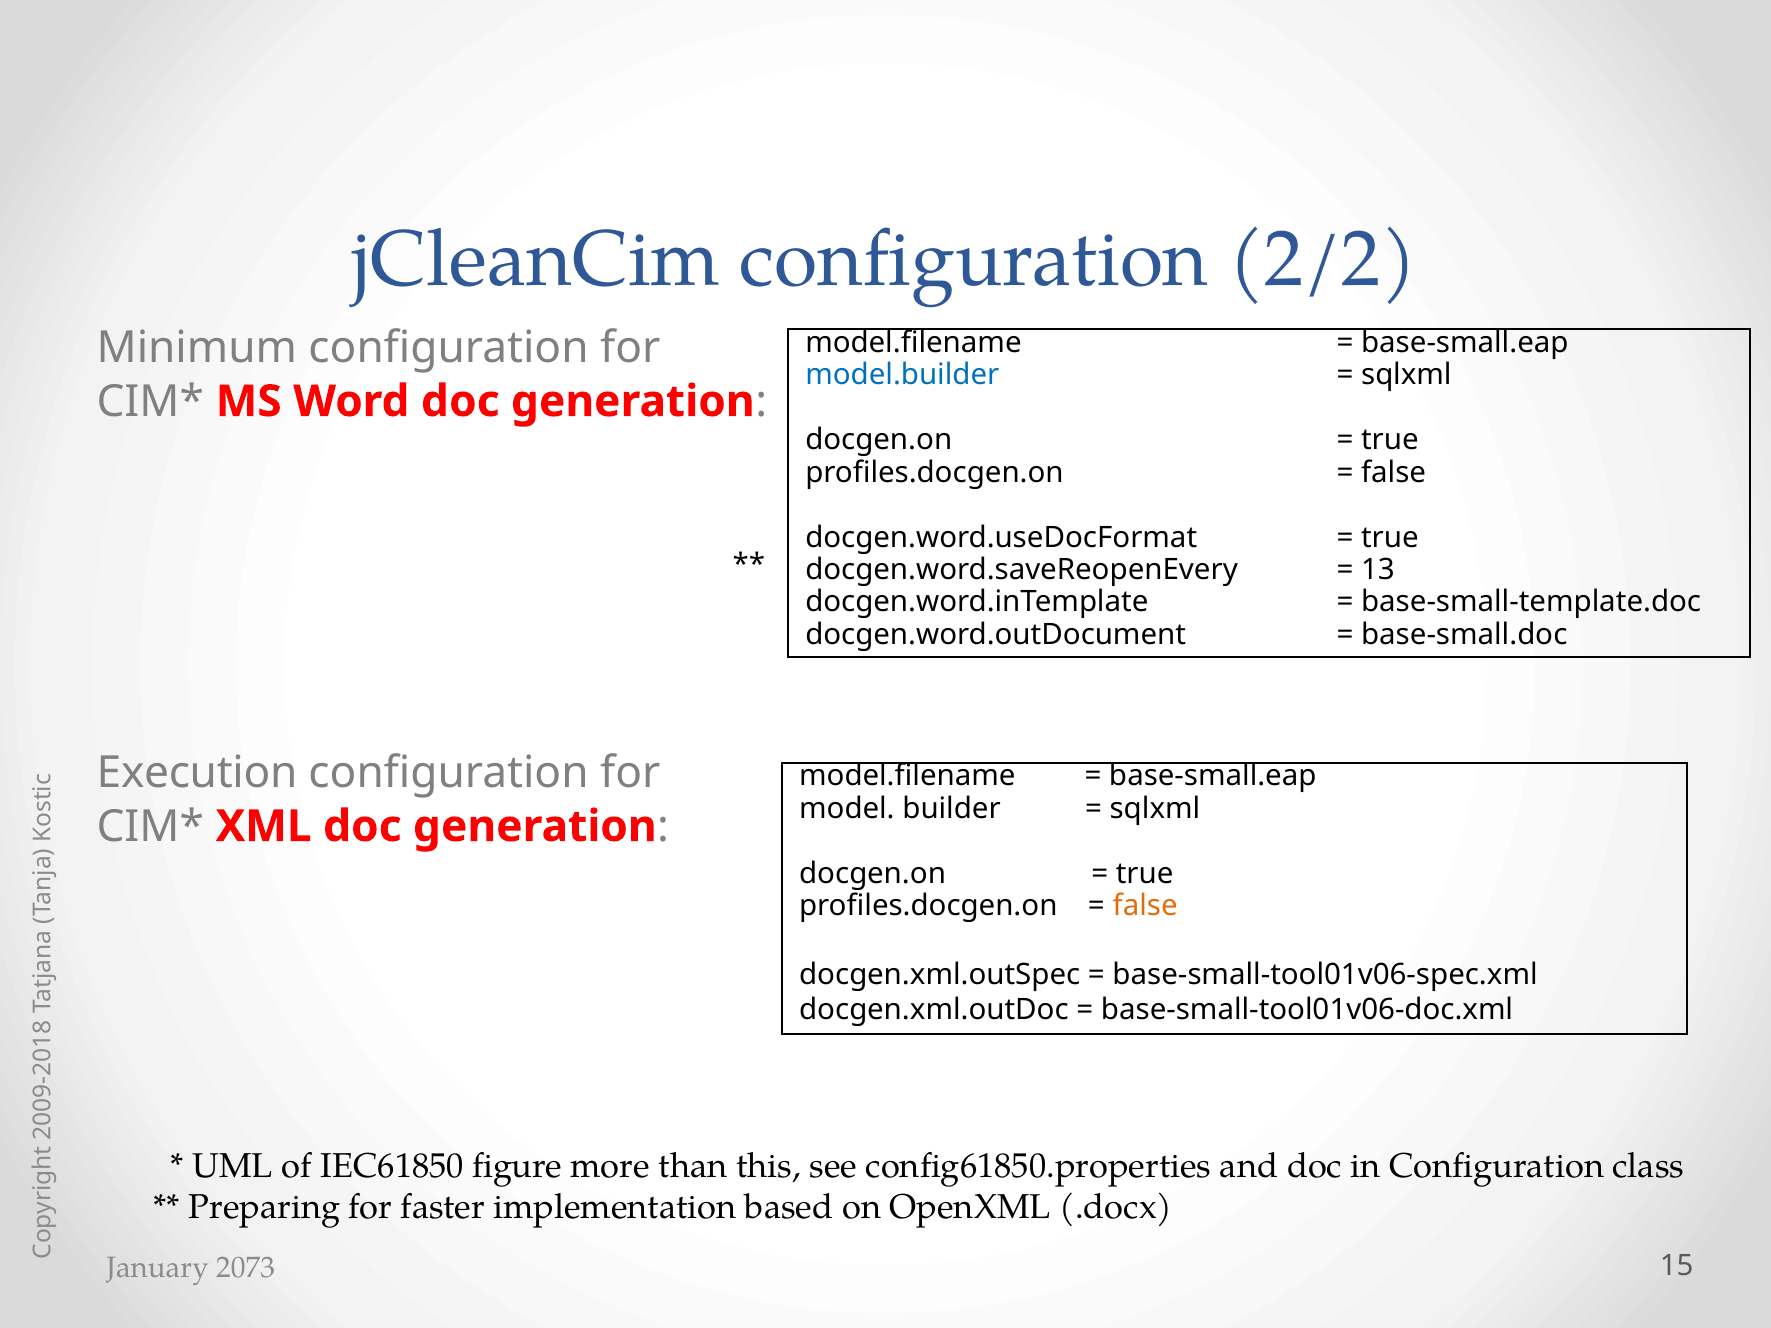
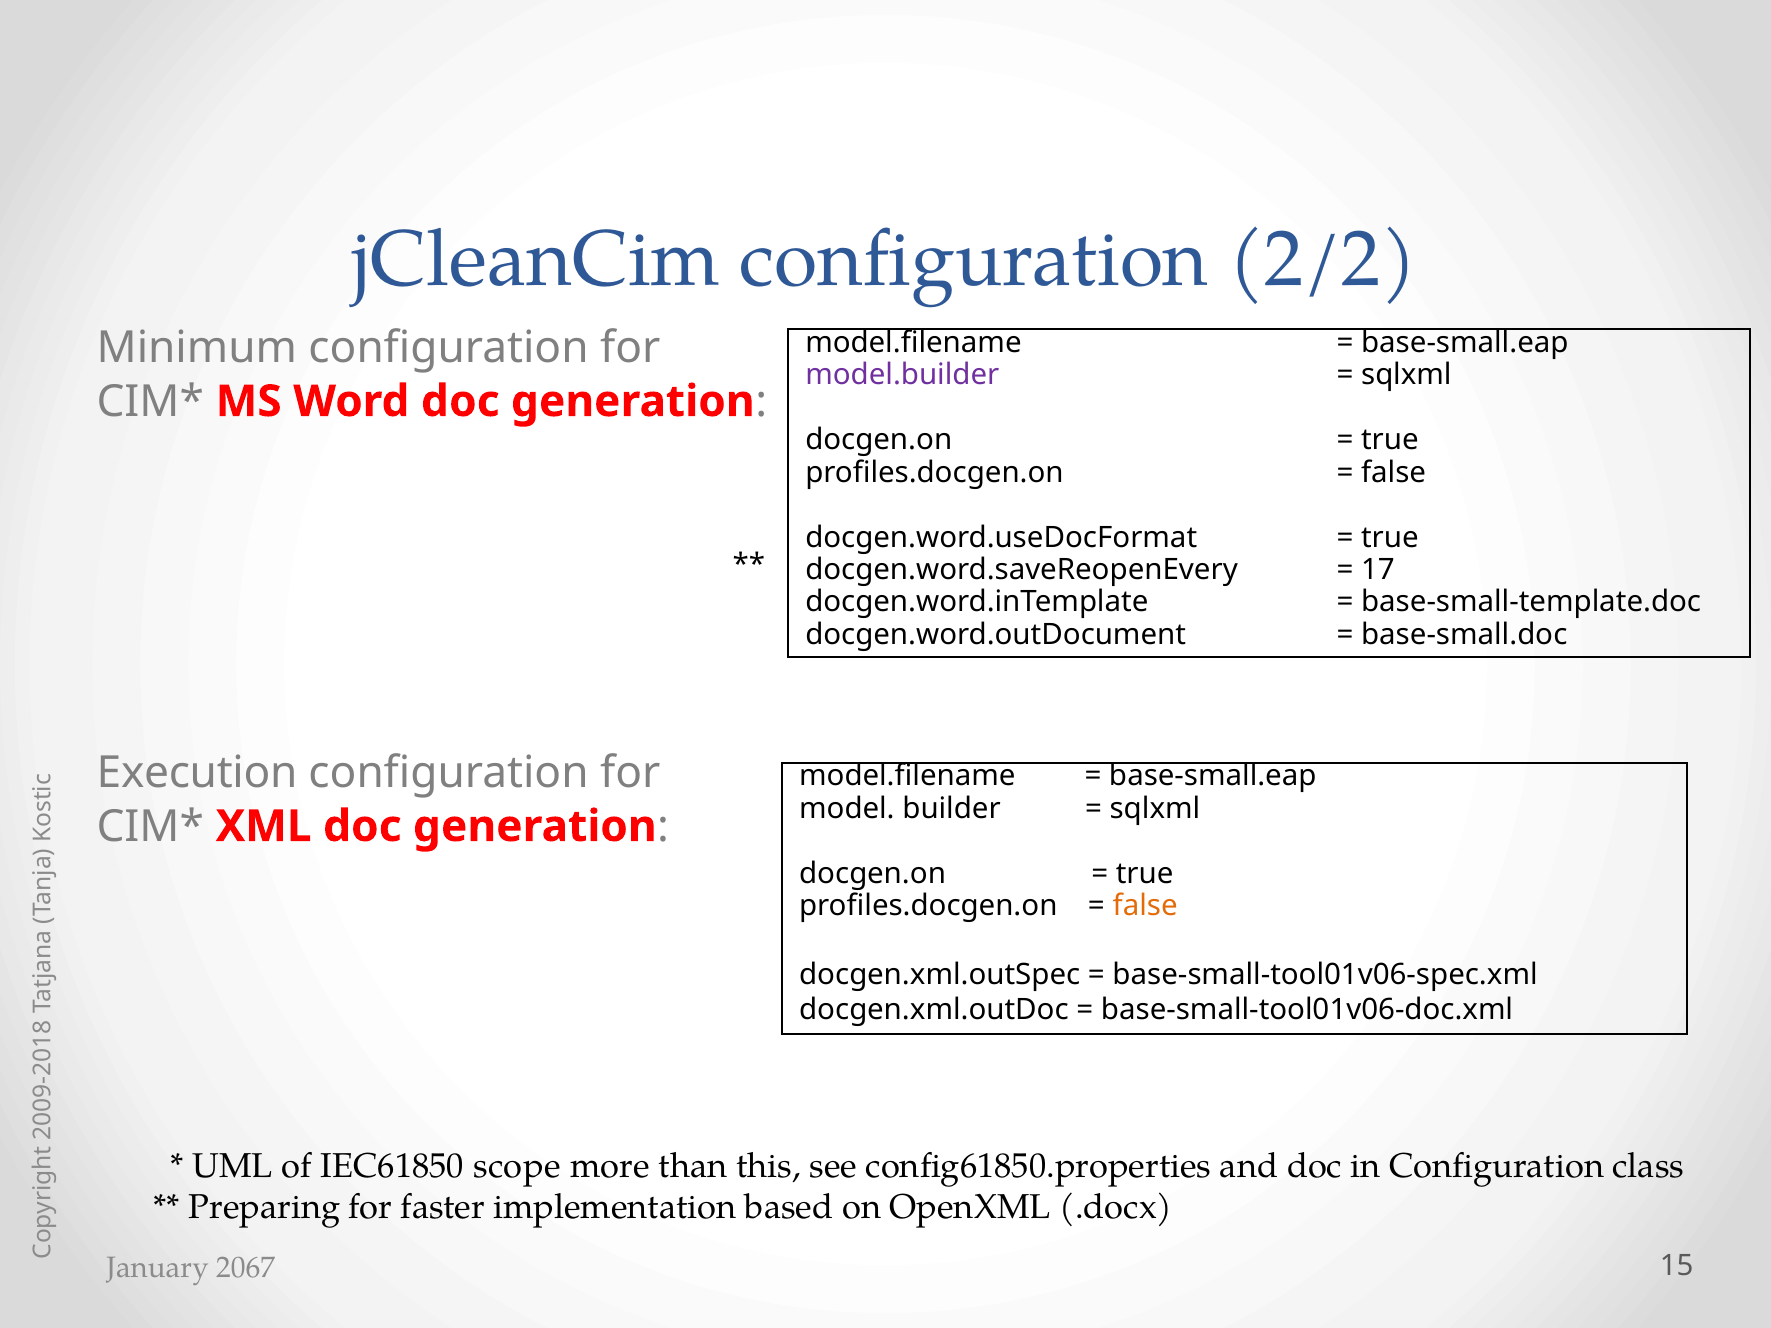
model.builder colour: blue -> purple (902, 375)
13: 13 -> 17 (1378, 570)
figure: figure -> scope (517, 1166)
2073: 2073 -> 2067 (246, 1268)
